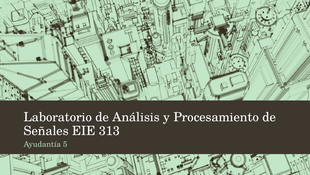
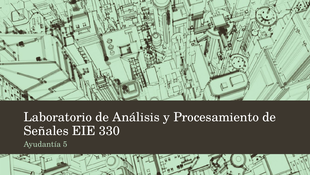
313: 313 -> 330 (109, 130)
